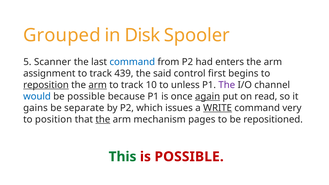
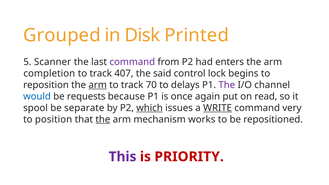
Spooler: Spooler -> Printed (197, 35)
command colour: blue -> purple (132, 62)
assignment: assignment -> completion (49, 73)
439: 439 -> 407 (124, 73)
first: first -> lock (217, 73)
reposition underline: present -> none (46, 85)
10: 10 -> 70 (151, 85)
unless: unless -> delays (185, 85)
be possible: possible -> requests (86, 96)
again underline: present -> none (208, 96)
gains: gains -> spool (36, 108)
which underline: none -> present (150, 108)
pages: pages -> works (202, 119)
This colour: green -> purple (123, 157)
is POSSIBLE: POSSIBLE -> PRIORITY (189, 157)
